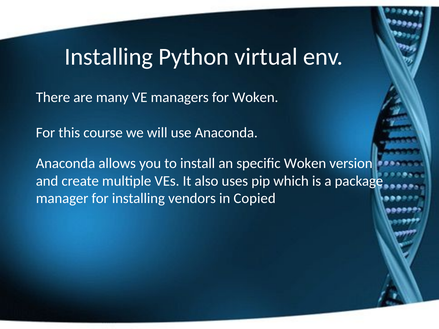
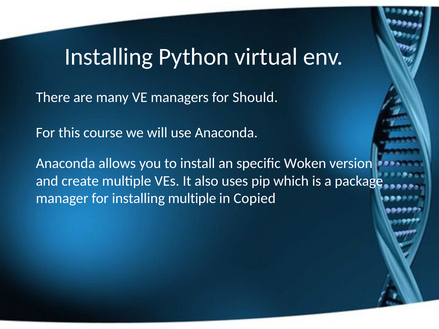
for Woken: Woken -> Should (255, 98)
installing vendors: vendors -> multiple (192, 199)
